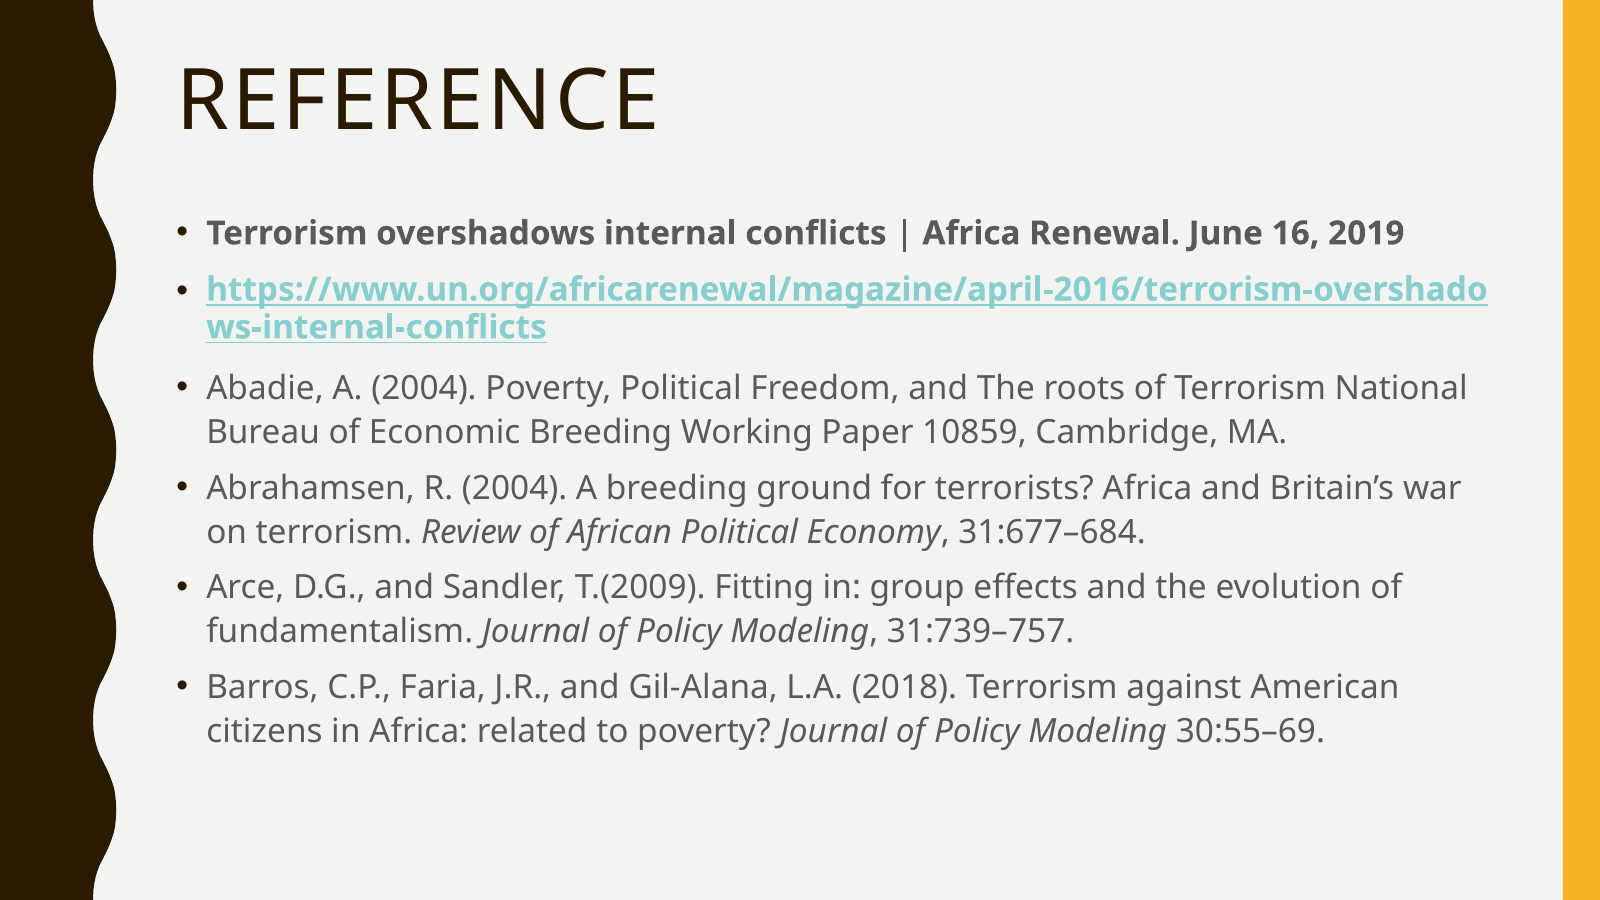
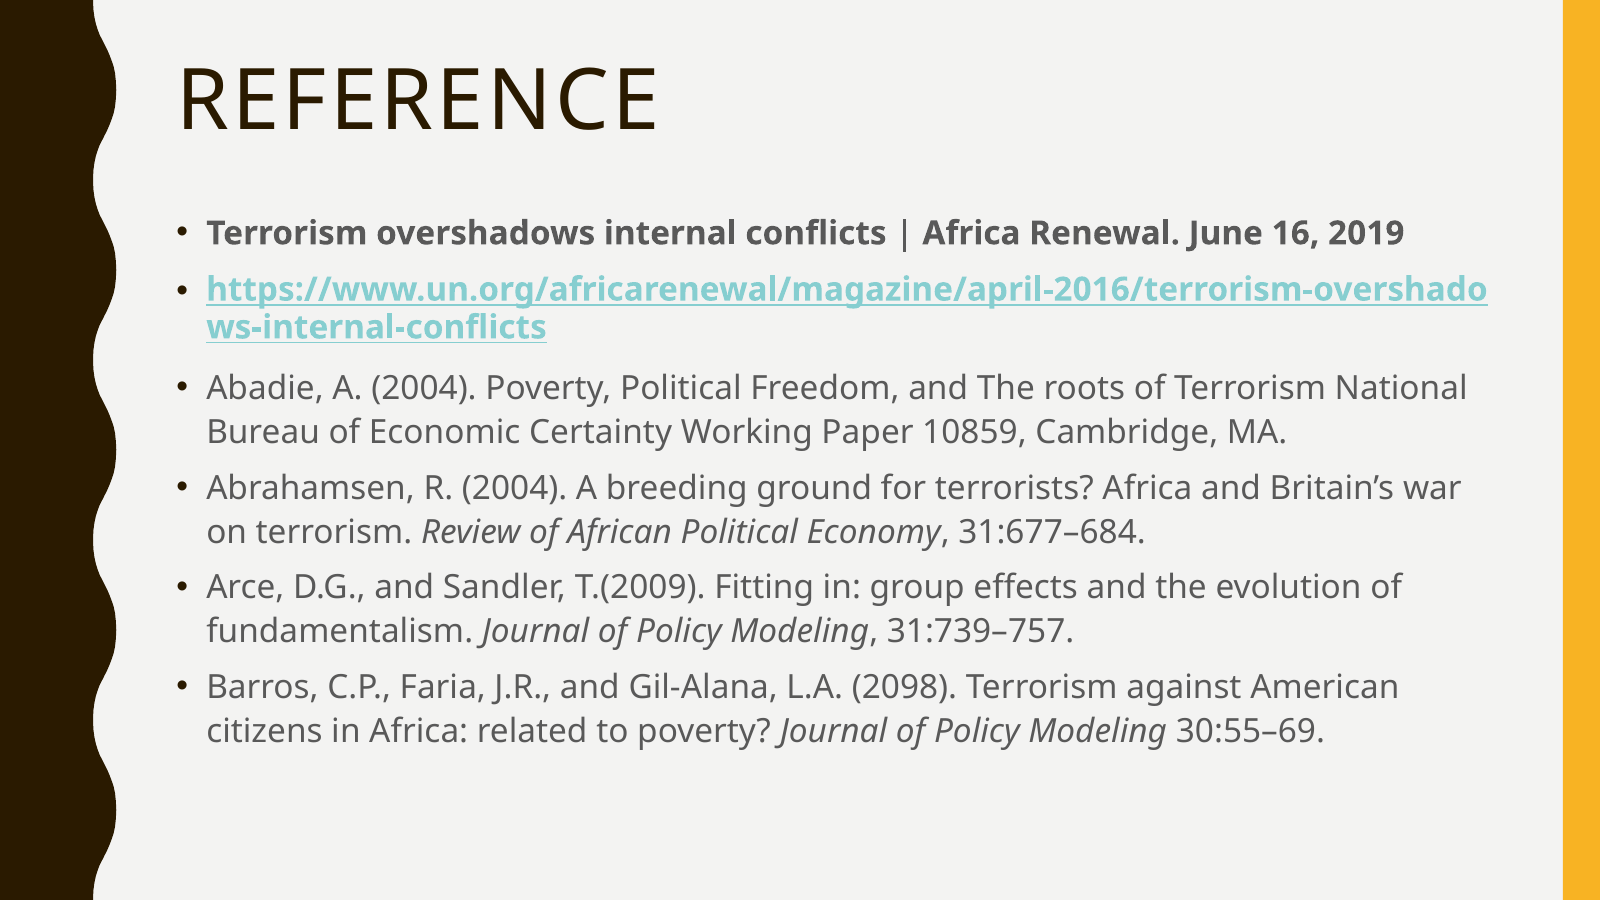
Economic Breeding: Breeding -> Certainty (601, 433)
2018: 2018 -> 2098 (904, 688)
